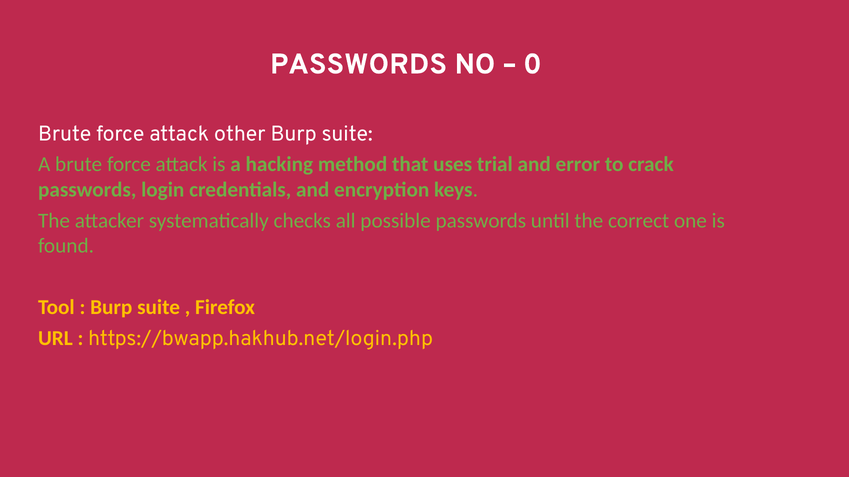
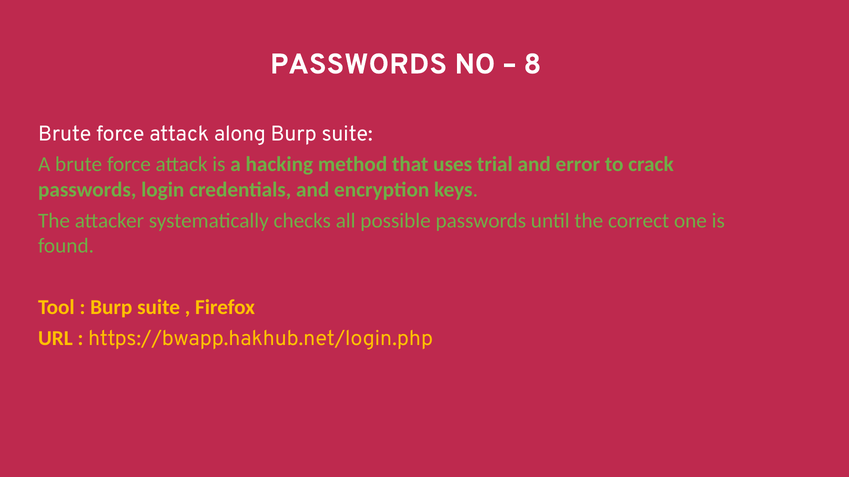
0: 0 -> 8 (532, 64)
other: other -> along (240, 134)
